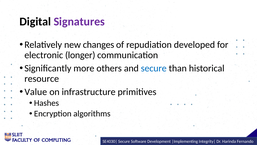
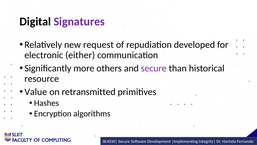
changes: changes -> request (98, 45)
longer: longer -> either (80, 55)
secure colour: blue -> purple (154, 68)
infrastructure: infrastructure -> retransmitted (89, 92)
